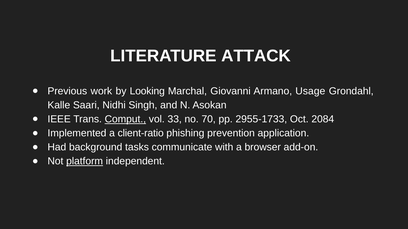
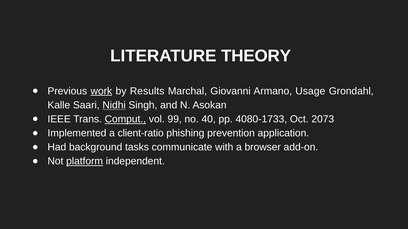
ATTACK: ATTACK -> THEORY (256, 56)
work underline: none -> present (101, 91)
Looking: Looking -> Results (147, 91)
Nidhi underline: none -> present (114, 105)
33: 33 -> 99 (175, 119)
70: 70 -> 40 (209, 119)
2955-1733: 2955-1733 -> 4080-1733 (261, 119)
2084: 2084 -> 2073 (323, 119)
